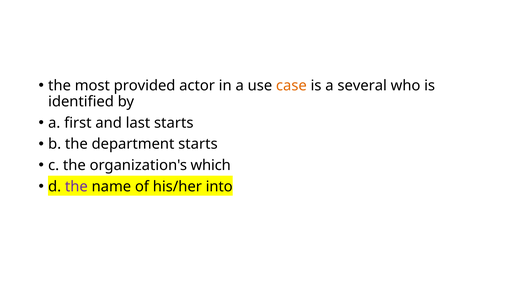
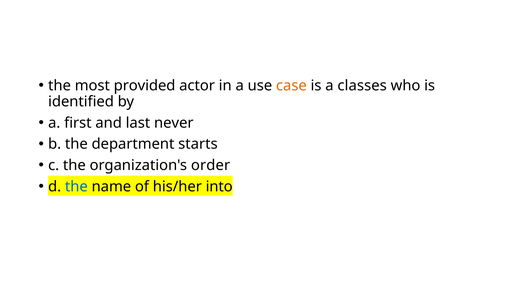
several: several -> classes (362, 86)
last starts: starts -> never (174, 123)
which: which -> order (211, 165)
the colour: purple -> blue (76, 187)
